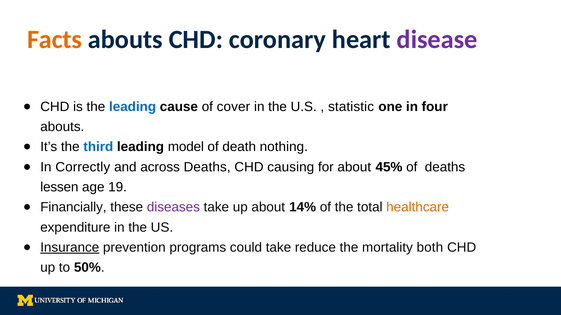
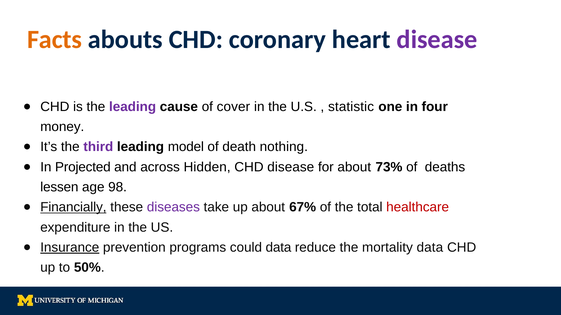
leading colour: blue -> purple (133, 107)
abouts: abouts -> money (62, 127)
third colour: blue -> purple (98, 147)
Correctly: Correctly -> Projected (83, 167)
across Deaths: Deaths -> Hidden (207, 167)
CHD causing: causing -> disease (291, 167)
45%: 45% -> 73% (389, 167)
19: 19 -> 98 (118, 187)
Financially underline: none -> present (73, 208)
14%: 14% -> 67% (303, 208)
healthcare colour: orange -> red (418, 208)
could take: take -> data (279, 248)
mortality both: both -> data (430, 248)
